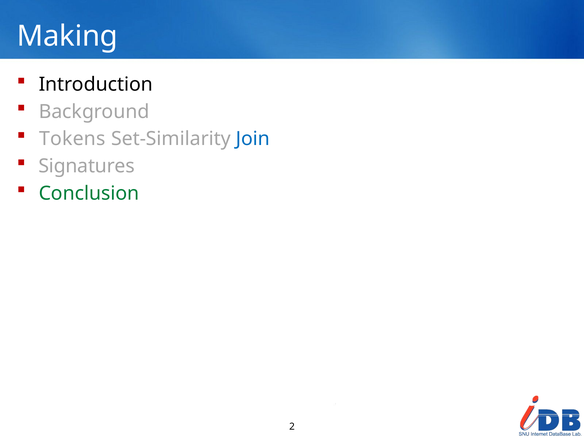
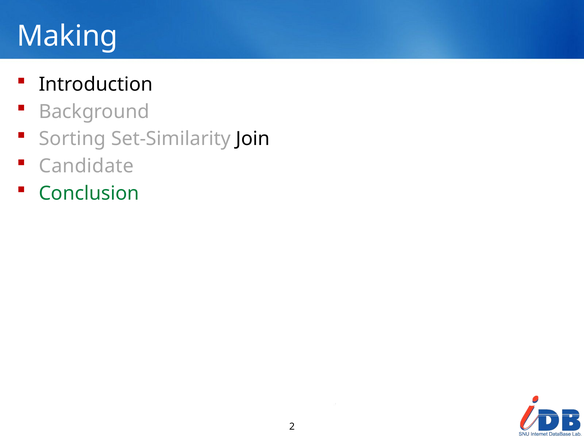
Tokens: Tokens -> Sorting (72, 139)
Join colour: blue -> black (253, 139)
Signatures: Signatures -> Candidate (86, 166)
